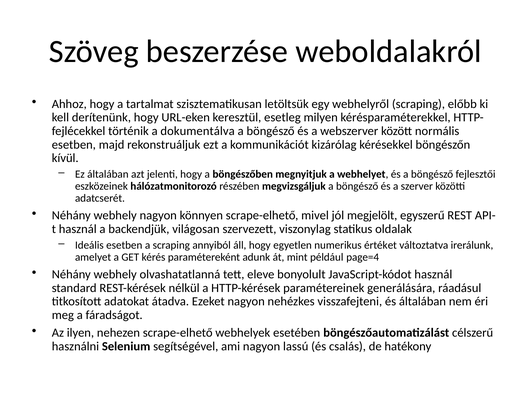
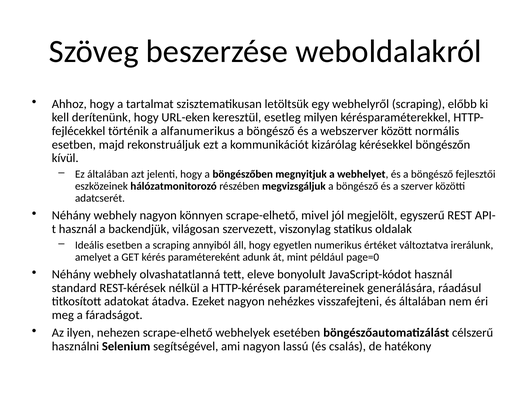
dokumentálva: dokumentálva -> alfanumerikus (198, 131)
page=4: page=4 -> page=0 (363, 257)
